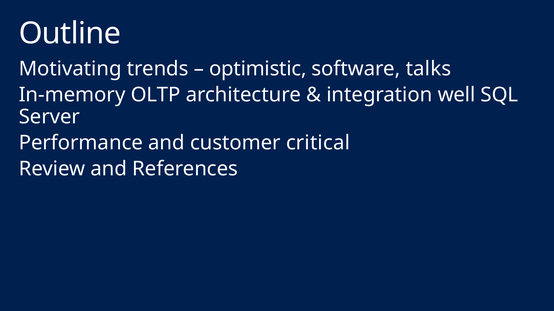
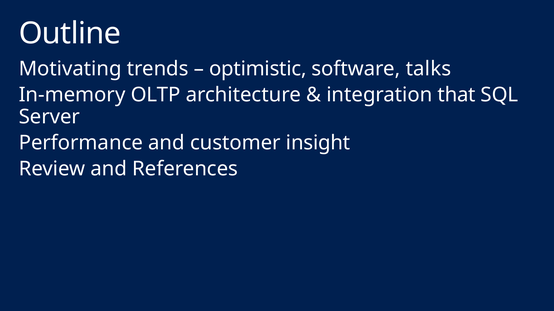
well: well -> that (457, 95)
critical: critical -> insight (318, 143)
